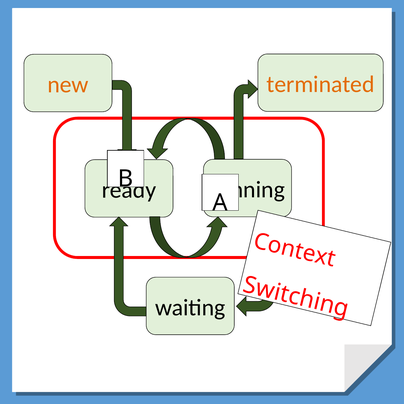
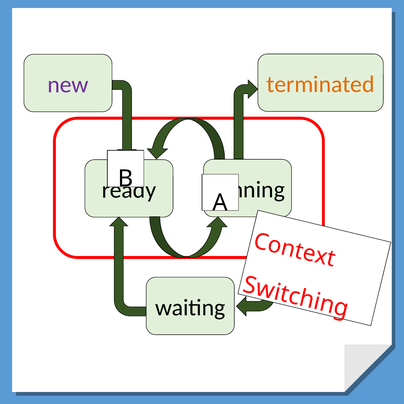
new colour: orange -> purple (68, 85)
